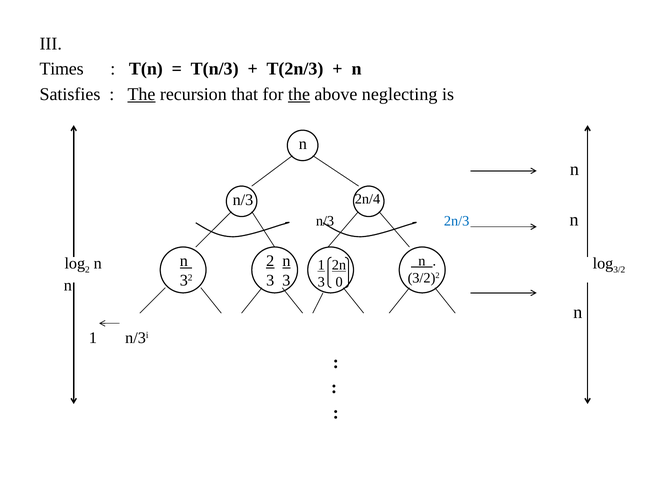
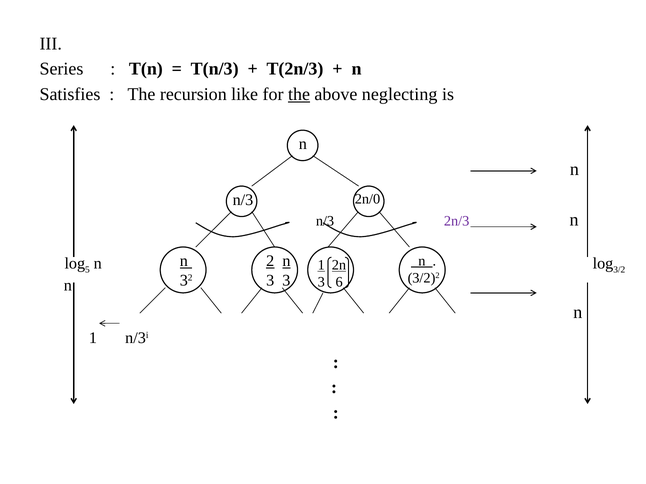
Times: Times -> Series (61, 69)
The underline: present -> none (141, 94)
that: that -> like (245, 94)
2n/4: 2n/4 -> 2n/0 (367, 199)
2n/3 colour: blue -> purple (457, 221)
2: 2 -> 5 (87, 270)
0: 0 -> 6 (339, 282)
